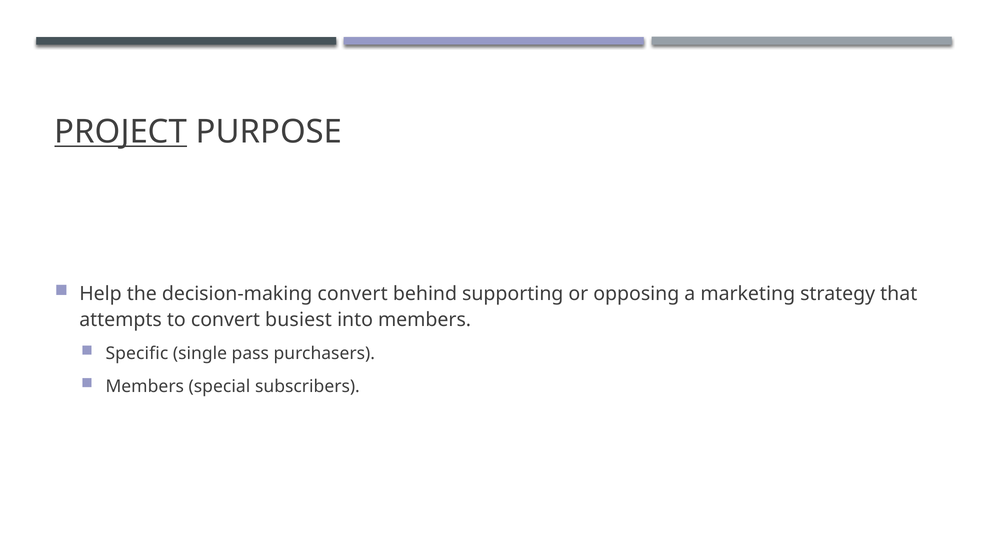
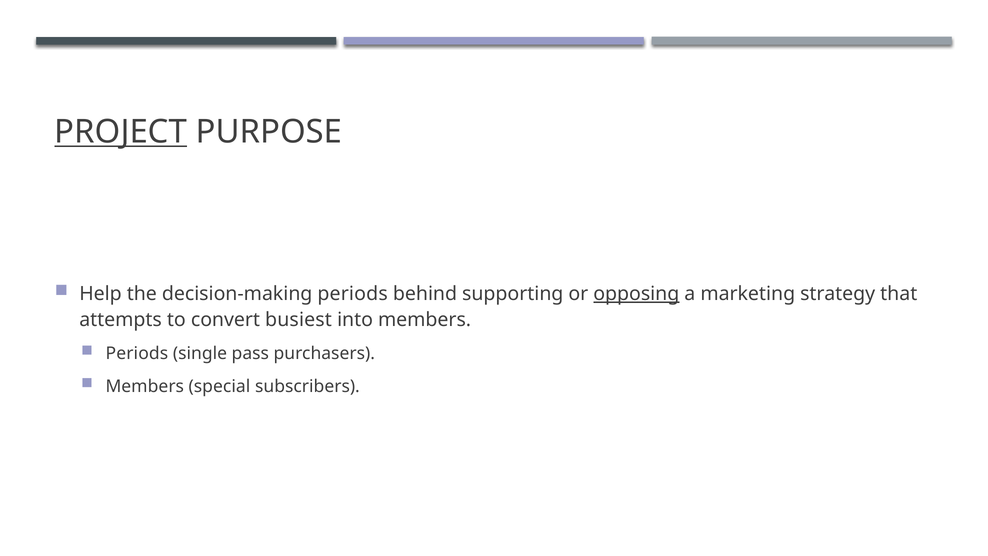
decision-making convert: convert -> periods (353, 294)
opposing underline: none -> present (636, 294)
Specific: Specific -> Periods (137, 353)
